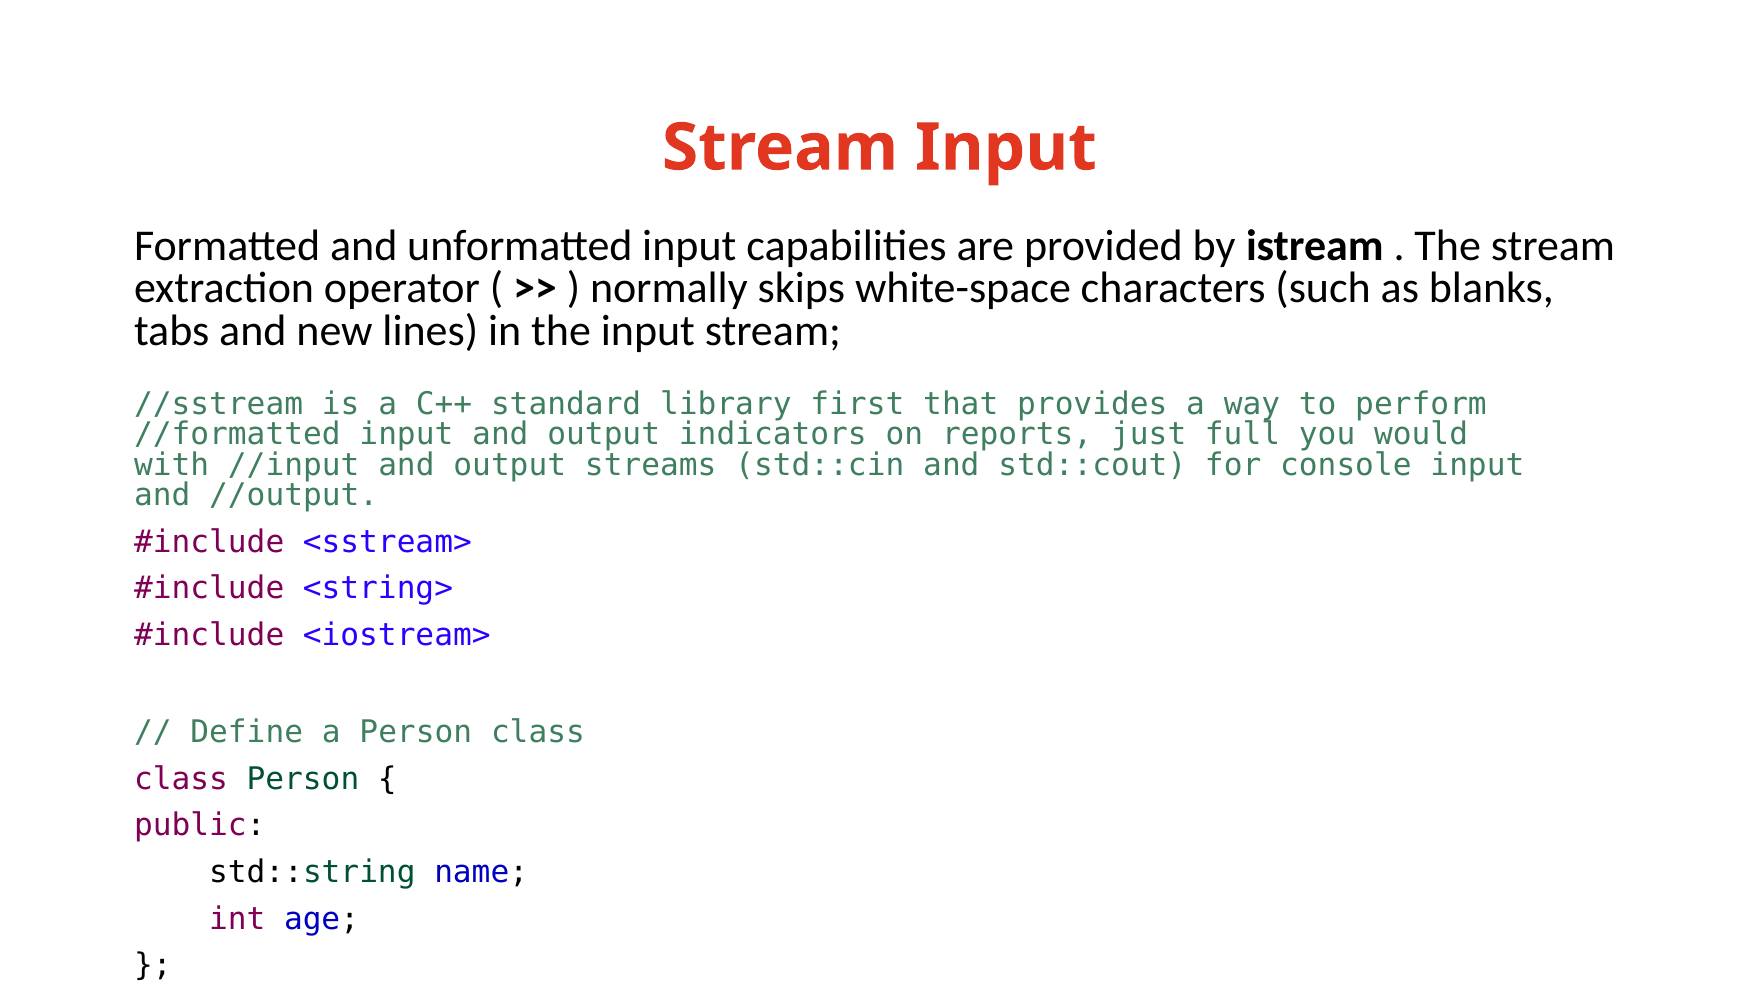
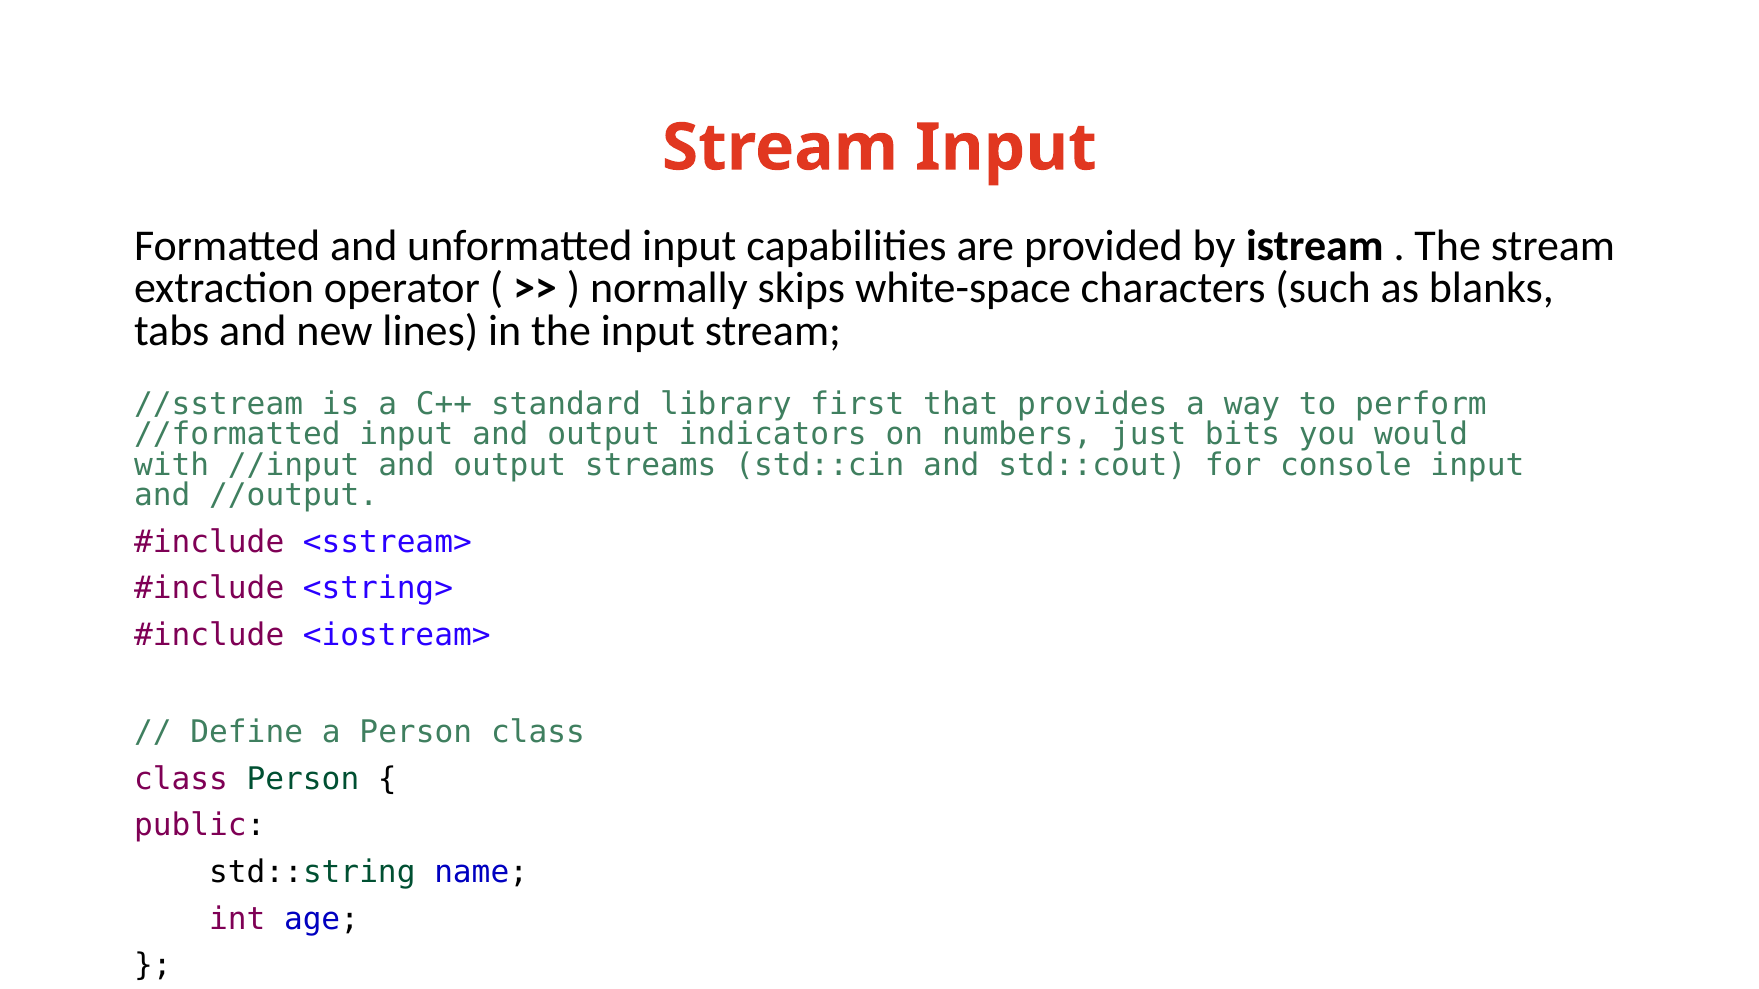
reports: reports -> numbers (1017, 435)
full: full -> bits (1243, 435)
